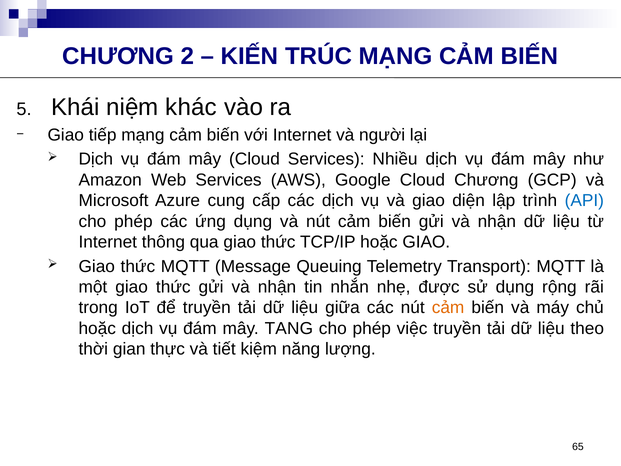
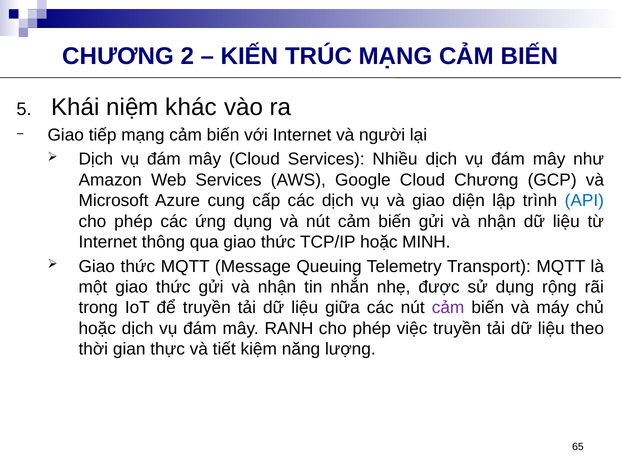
hoặc GIAO: GIAO -> MINH (426, 242)
cảm colour: orange -> purple (448, 308)
TANG: TANG -> RANH (289, 328)
